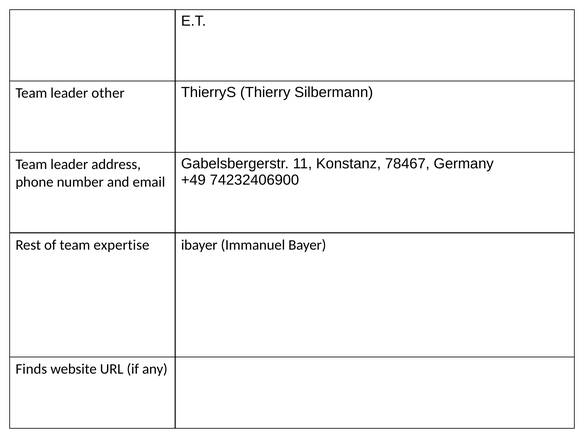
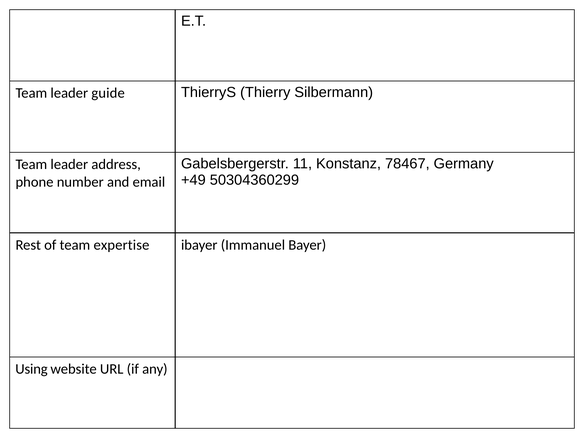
other: other -> guide (108, 93)
74232406900: 74232406900 -> 50304360299 (254, 180)
Finds: Finds -> Using (31, 369)
